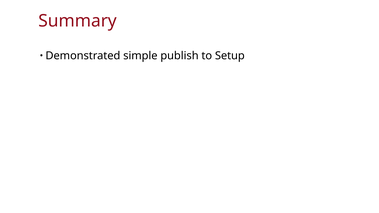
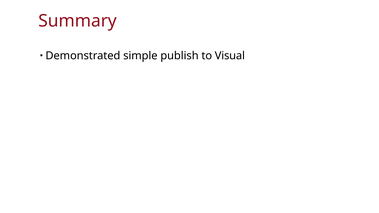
Setup: Setup -> Visual (230, 56)
